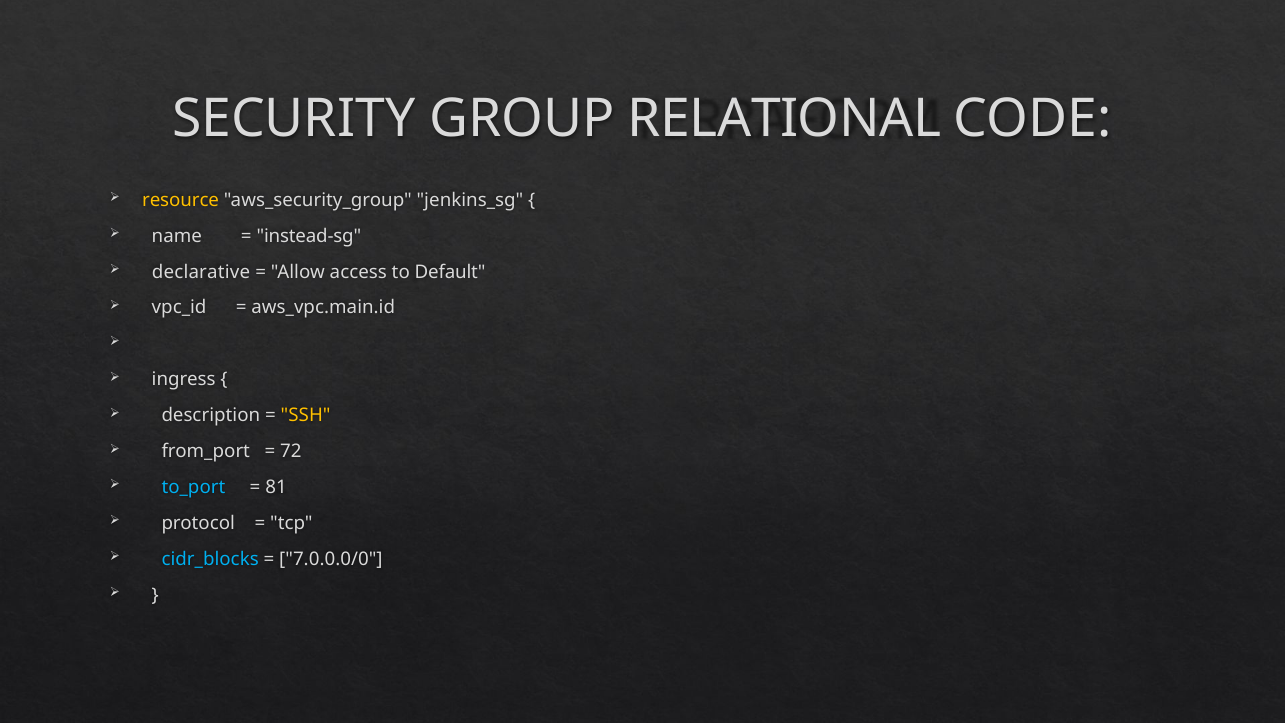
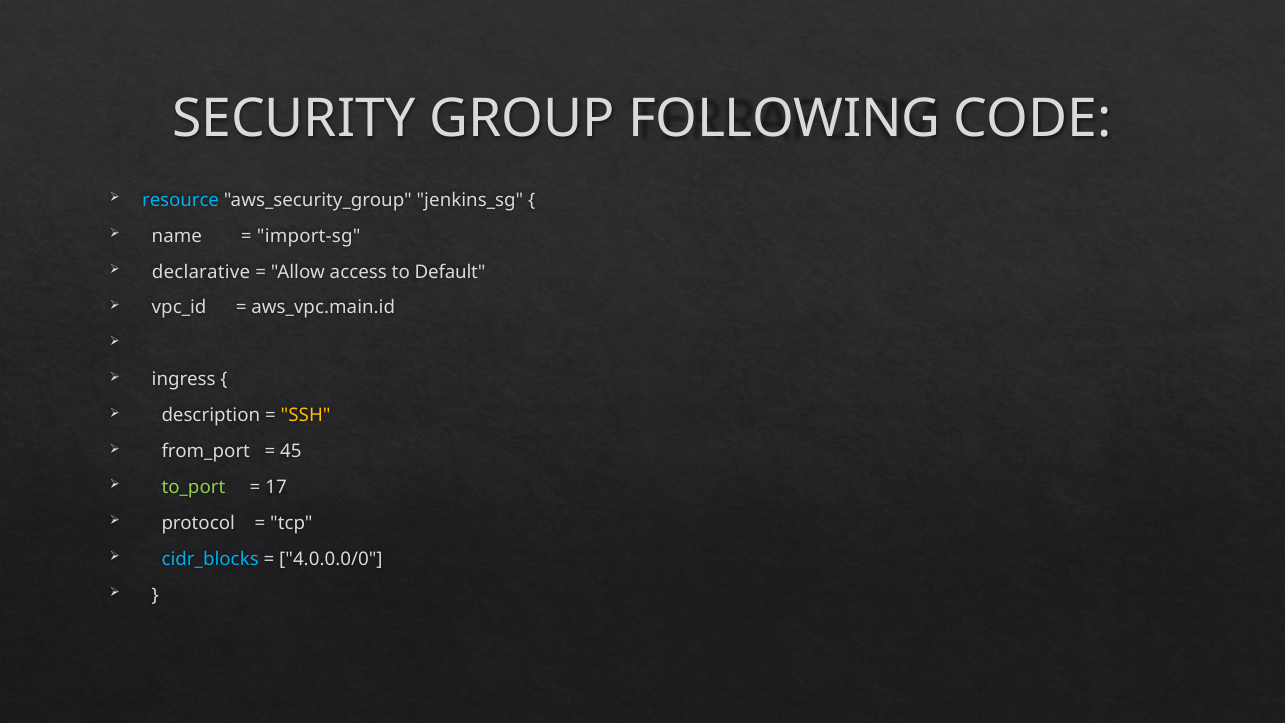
RELATIONAL: RELATIONAL -> FOLLOWING (784, 119)
resource colour: yellow -> light blue (181, 200)
instead-sg: instead-sg -> import-sg (309, 236)
72: 72 -> 45 (291, 451)
to_port colour: light blue -> light green (193, 487)
81: 81 -> 17 (276, 487)
7.0.0.0/0: 7.0.0.0/0 -> 4.0.0.0/0 (331, 559)
